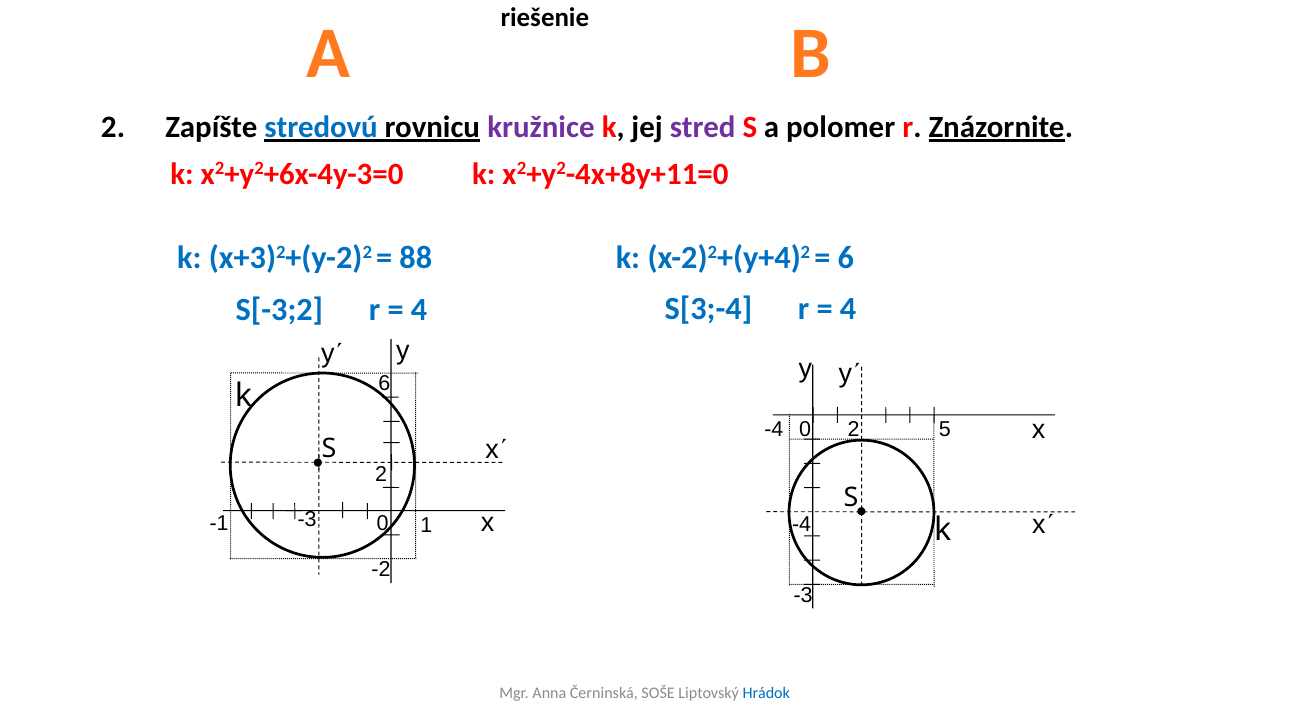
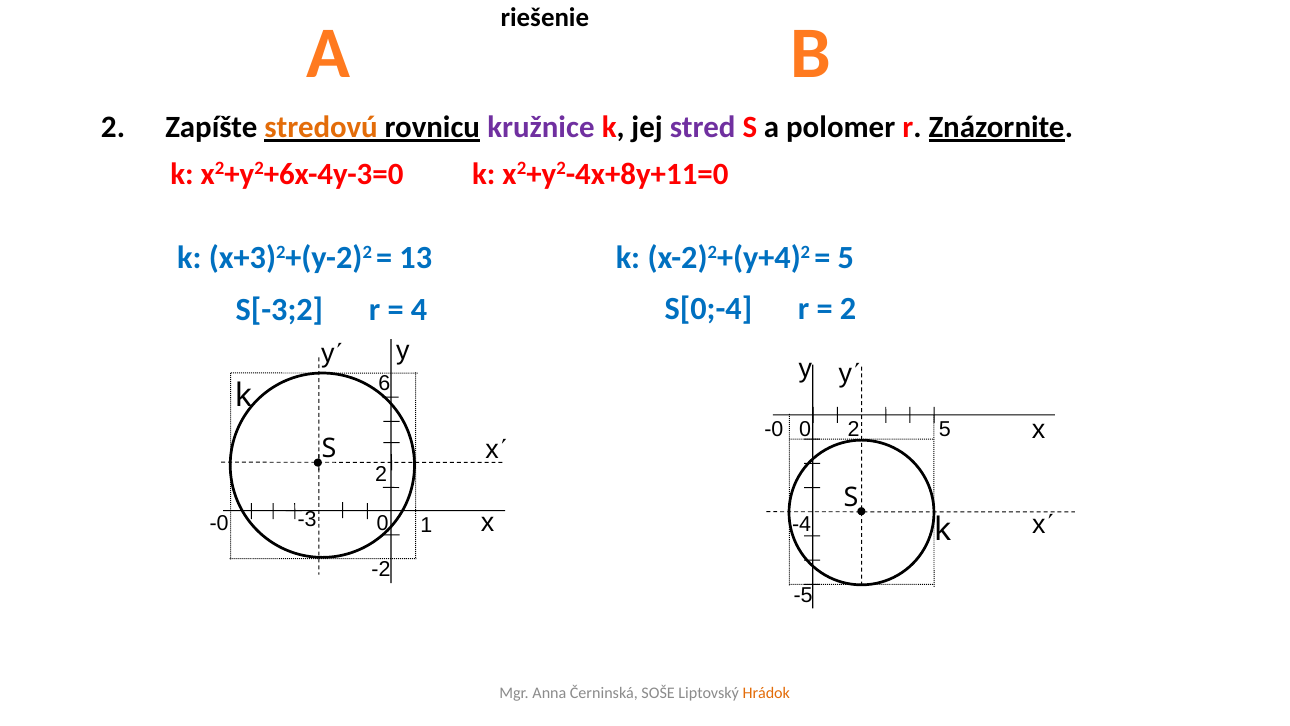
stredovú colour: blue -> orange (321, 127)
88: 88 -> 13 (416, 258)
6: 6 -> 5 (846, 258)
S[3;-4: S[3;-4 -> S[0;-4 (708, 309)
4: 4 -> 2 (848, 309)
-4: -4 -> -0 (774, 429)
-1: -1 -> -0 (219, 523)
-3: -3 -> -5 (803, 595)
Hrádok colour: blue -> orange (766, 693)
